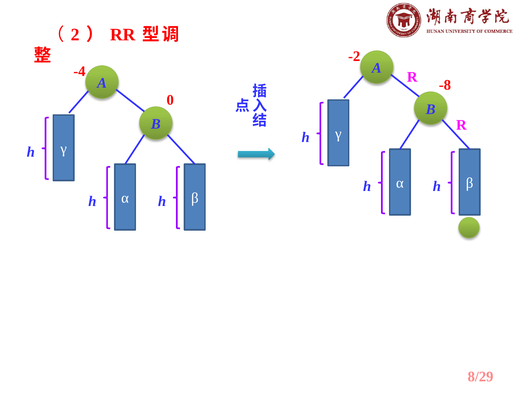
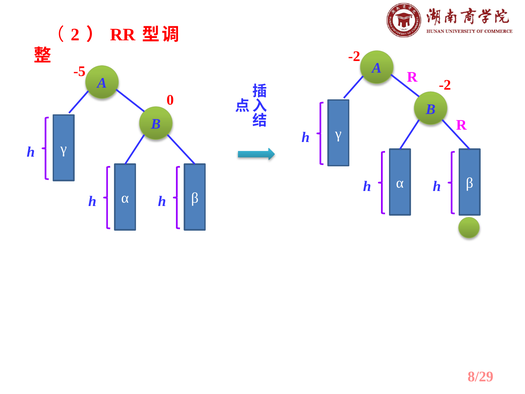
-4: -4 -> -5 (79, 71)
-8: -8 -> -2 (445, 85)
